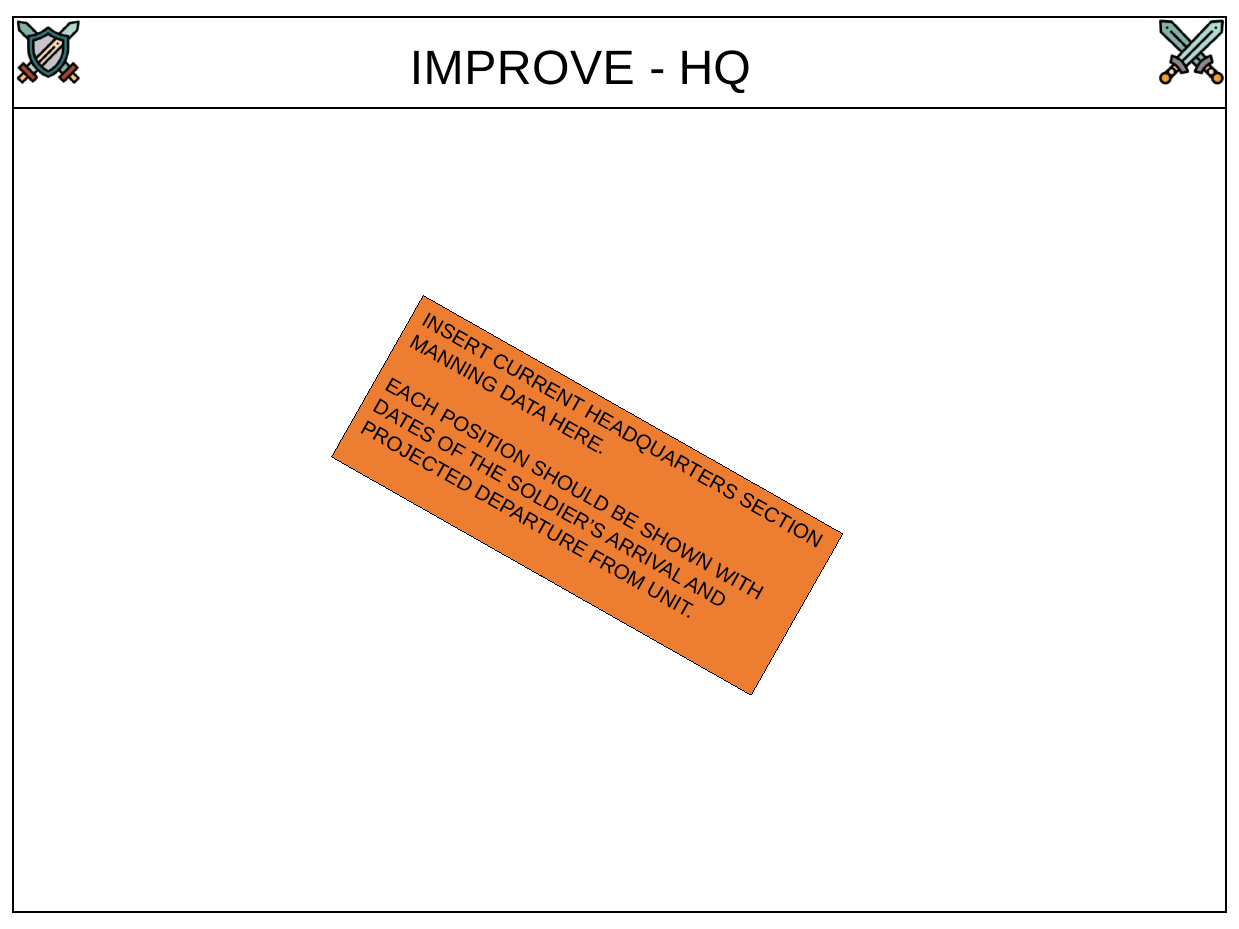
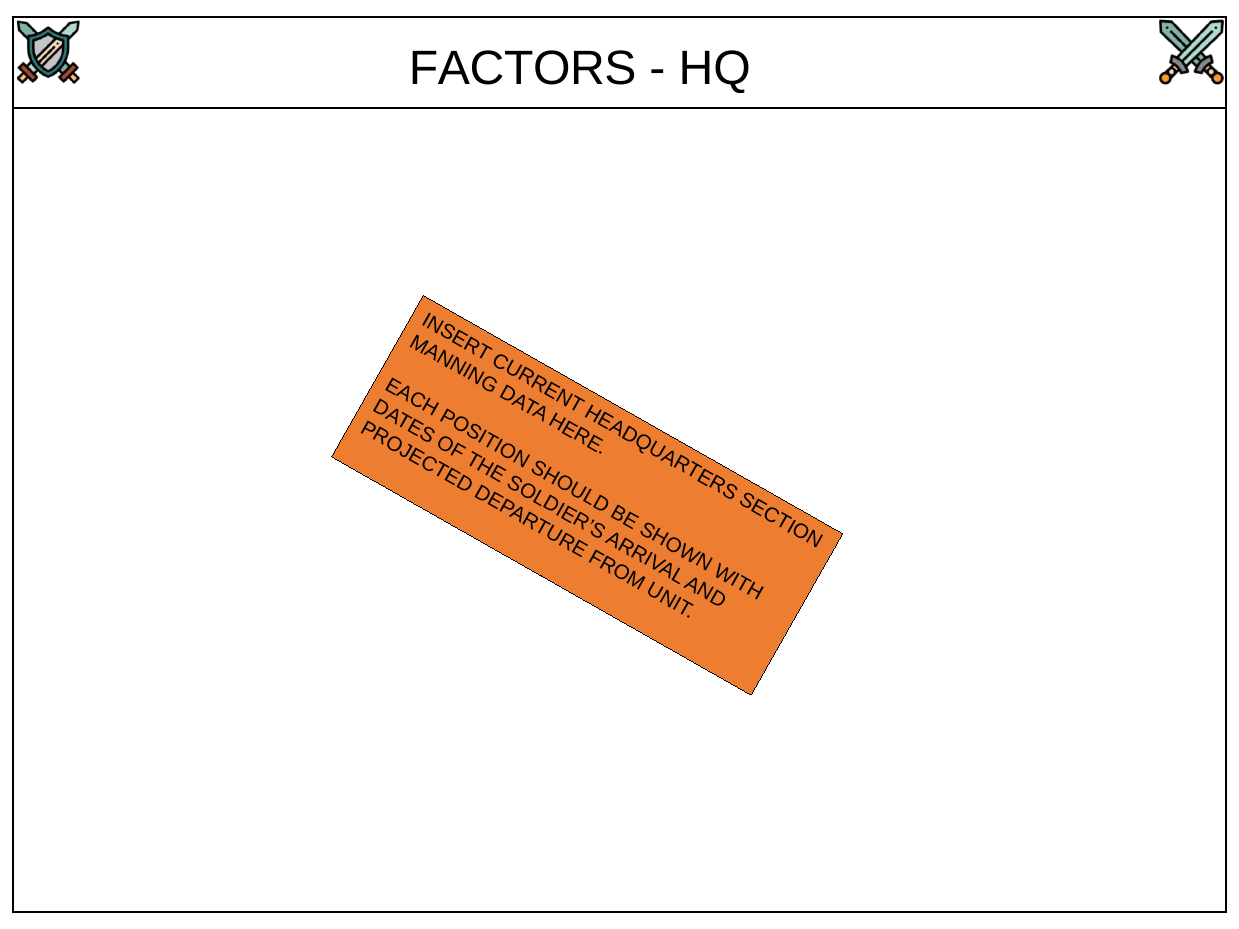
IMPROVE: IMPROVE -> FACTORS (523, 69)
